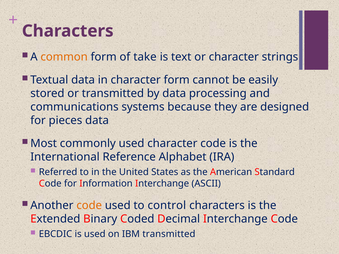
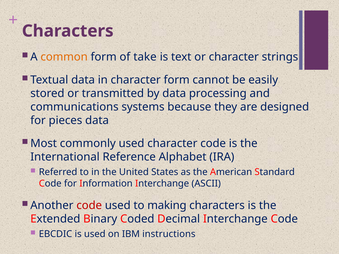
code colour: orange -> red (89, 206)
control: control -> making (167, 206)
IBM transmitted: transmitted -> instructions (169, 234)
